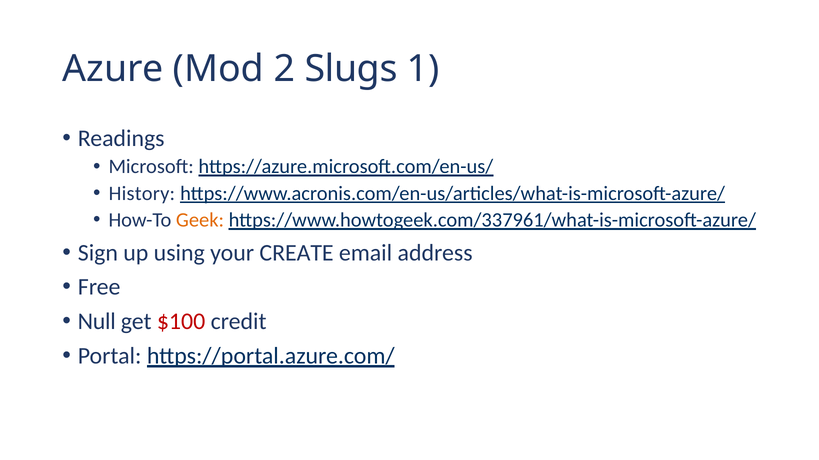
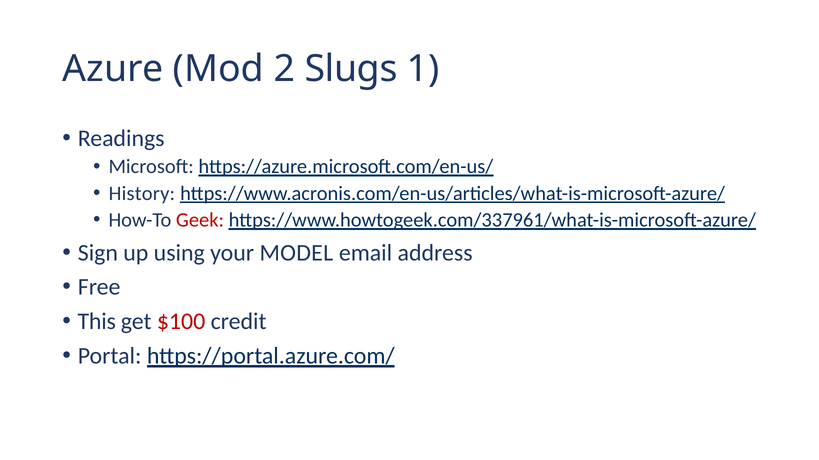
Geek colour: orange -> red (200, 220)
CREATE: CREATE -> MODEL (296, 253)
Null: Null -> This (97, 322)
